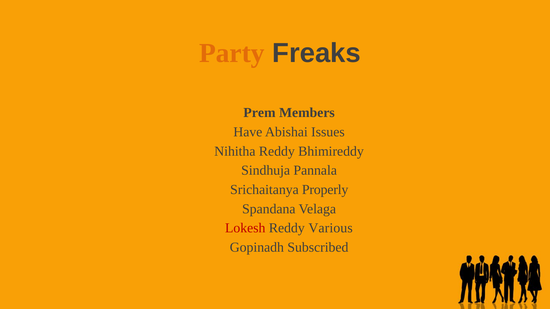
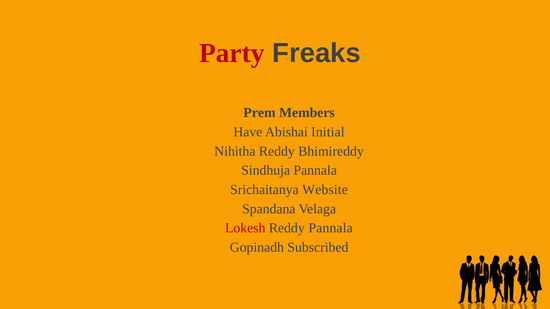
Party colour: orange -> red (232, 53)
Issues: Issues -> Initial (328, 132)
Properly: Properly -> Website (325, 190)
Reddy Various: Various -> Pannala (331, 228)
